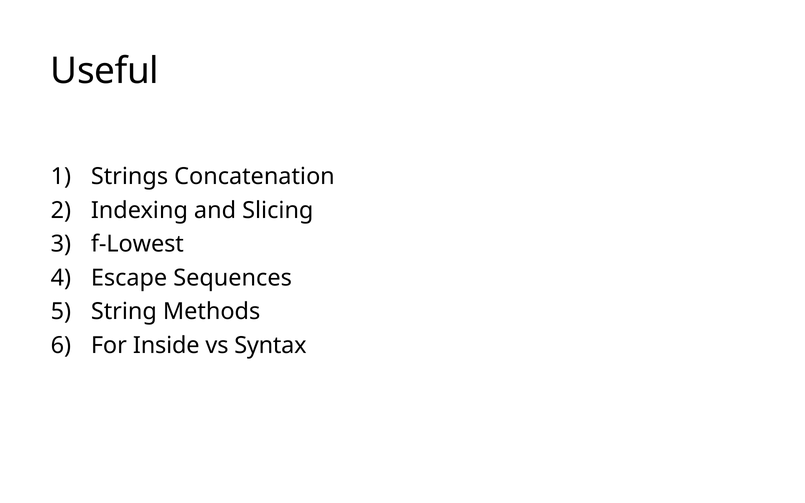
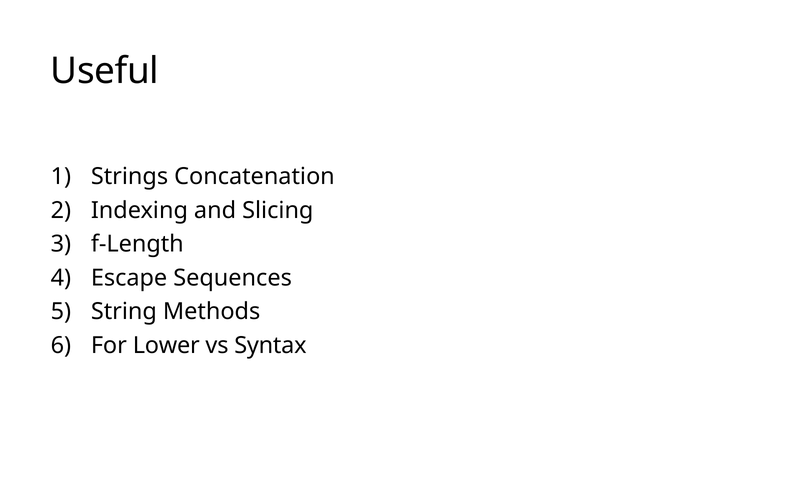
f-Lowest: f-Lowest -> f-Length (137, 244)
Inside: Inside -> Lower (166, 345)
